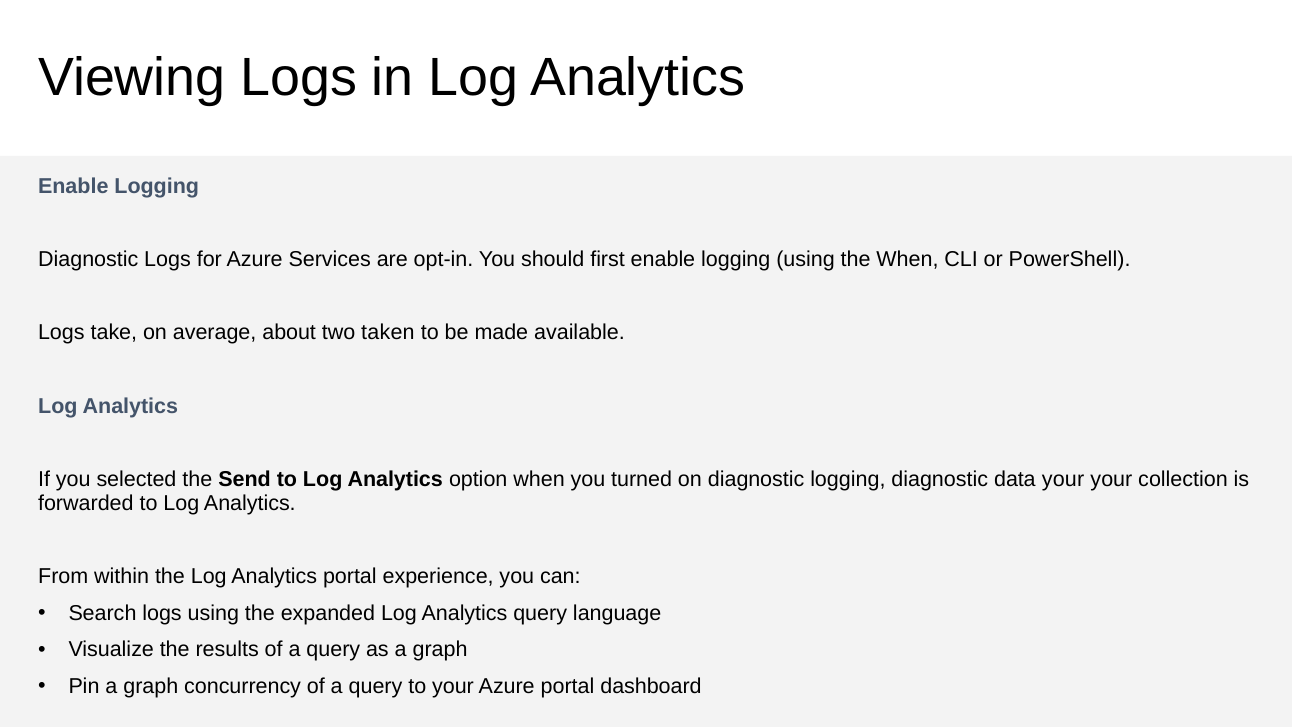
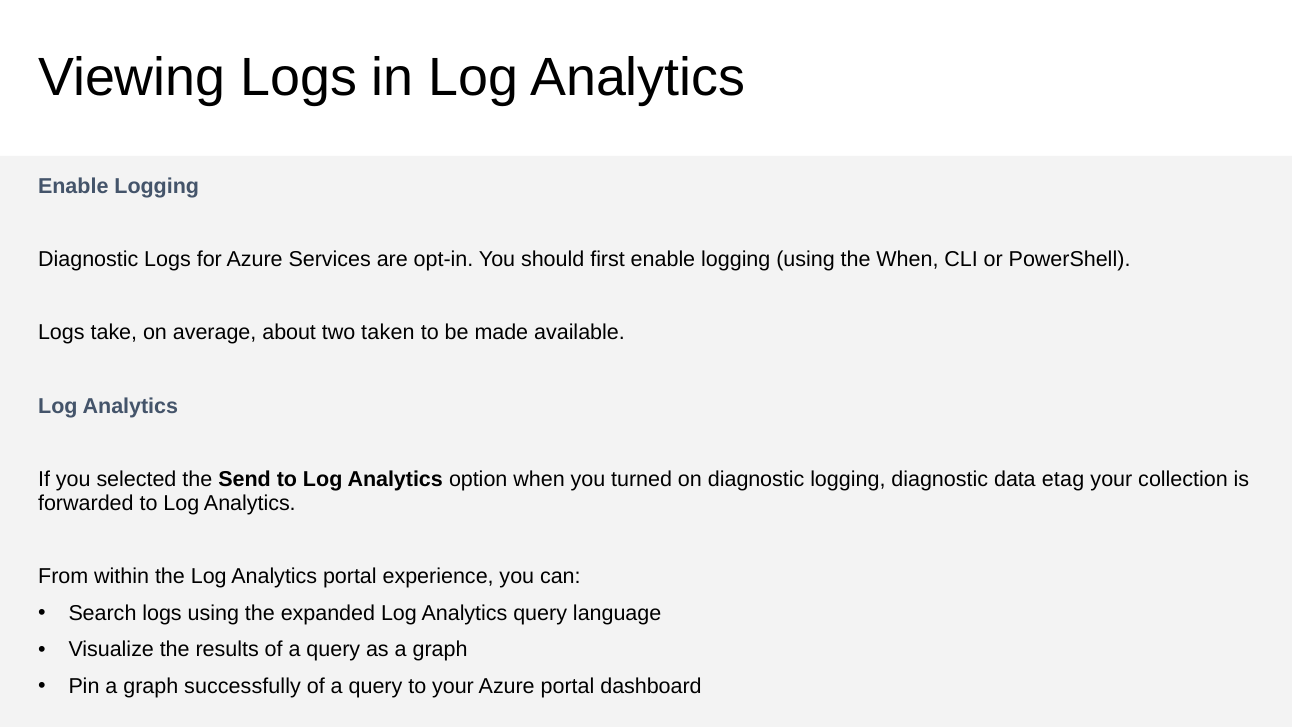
data your: your -> etag (1063, 480)
concurrency: concurrency -> successfully (243, 686)
